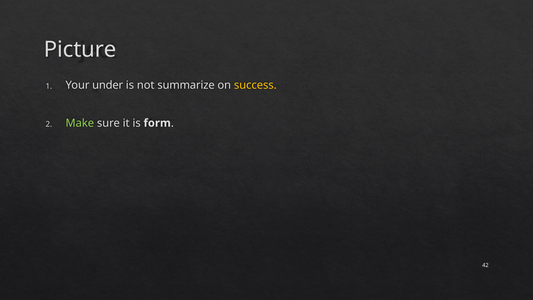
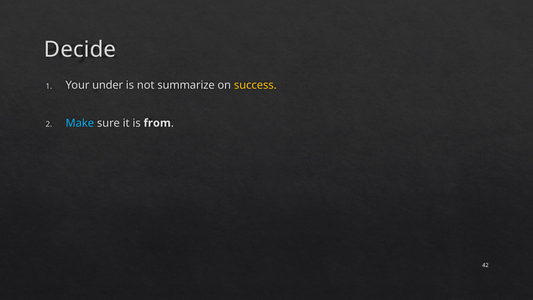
Picture: Picture -> Decide (80, 49)
Make colour: light green -> light blue (80, 123)
form: form -> from (157, 123)
